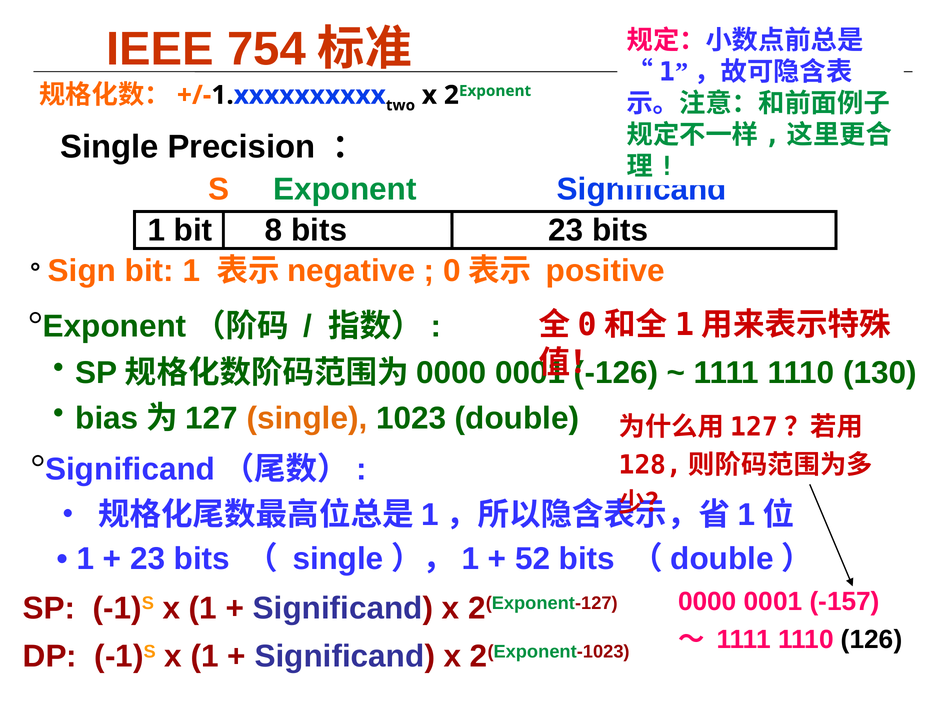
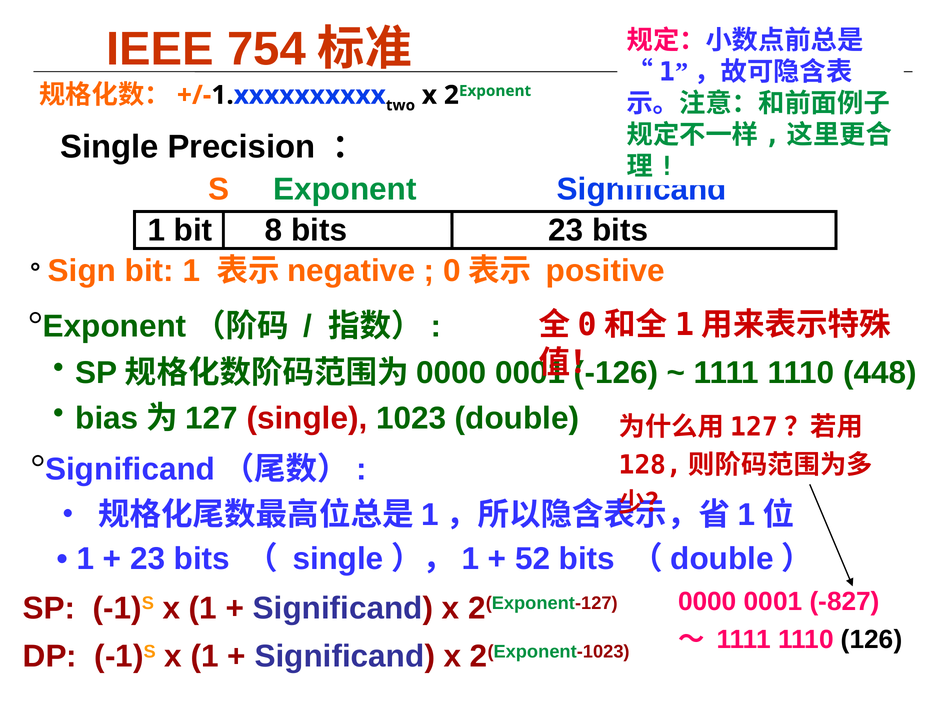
130: 130 -> 448 (880, 373)
single colour: orange -> red (307, 418)
-157: -157 -> -827 (845, 601)
